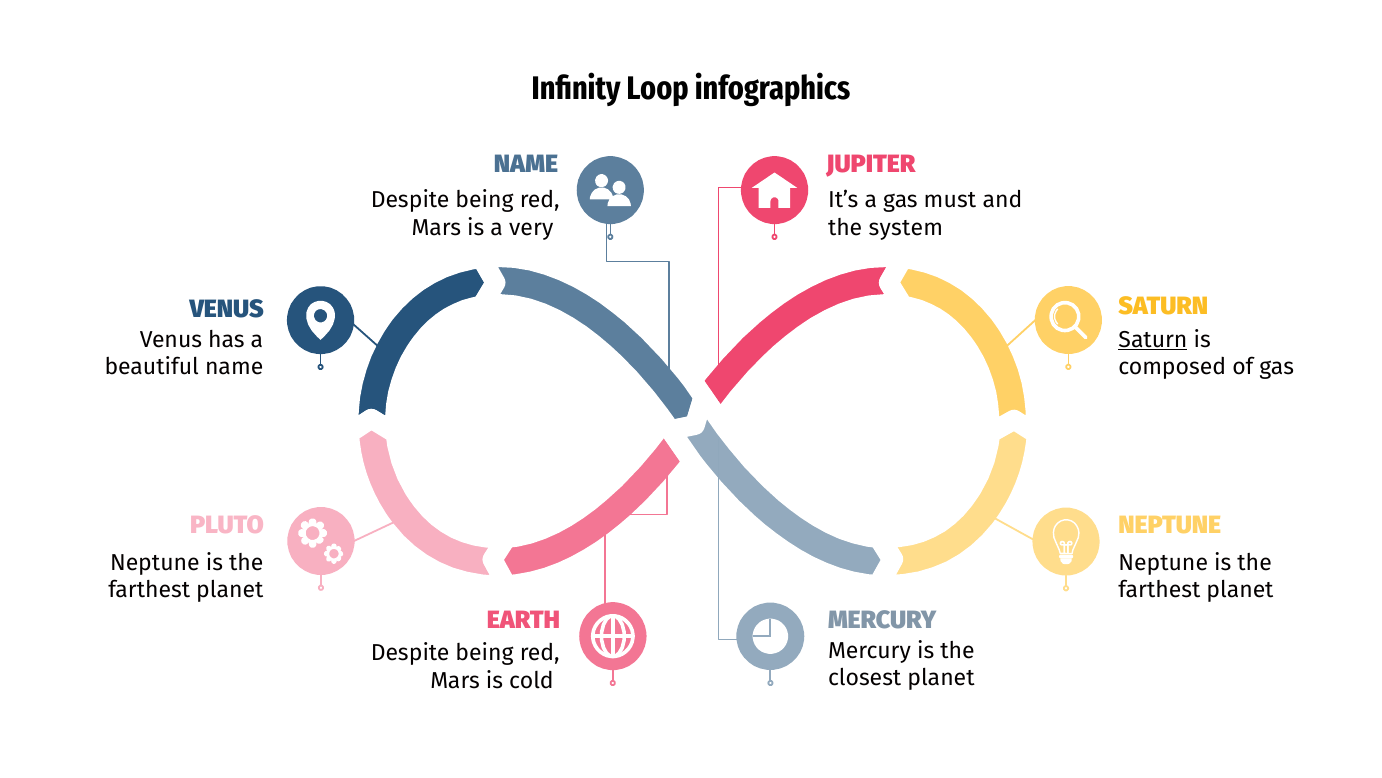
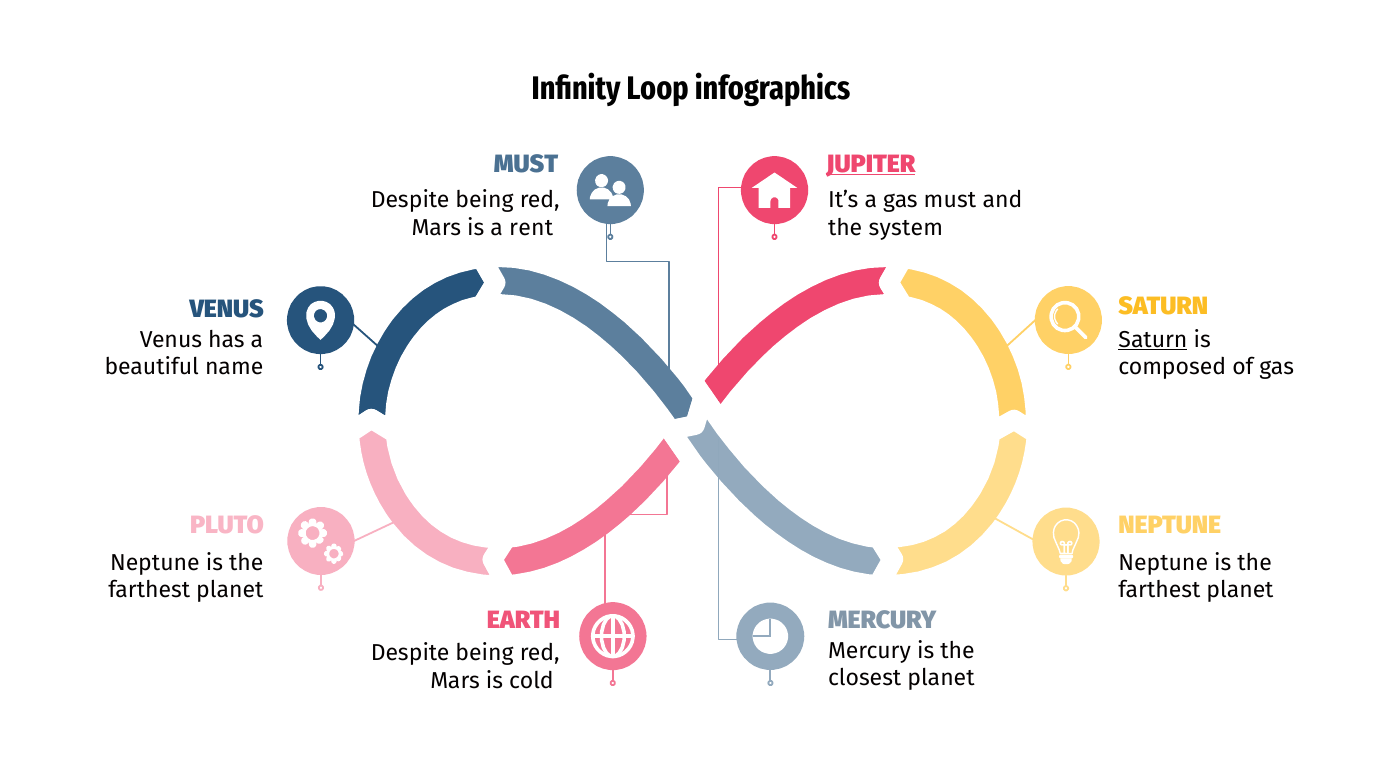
NAME: NAME -> MUST (526, 164)
JUPITER underline: none -> present (871, 164)
very: very -> rent (531, 228)
